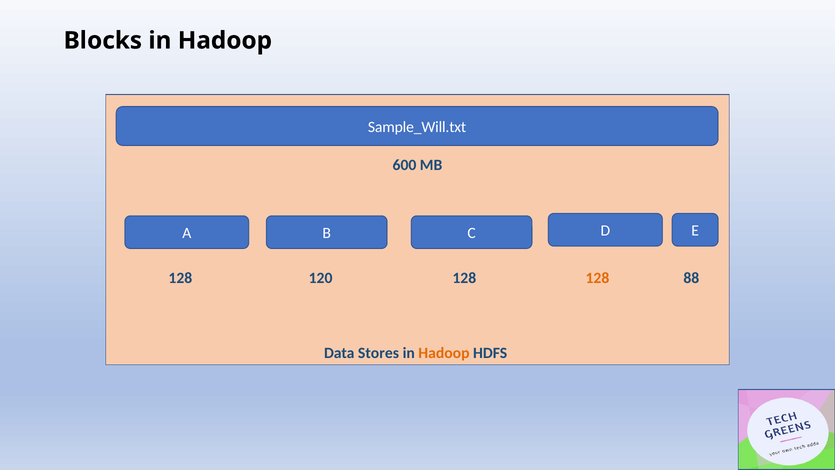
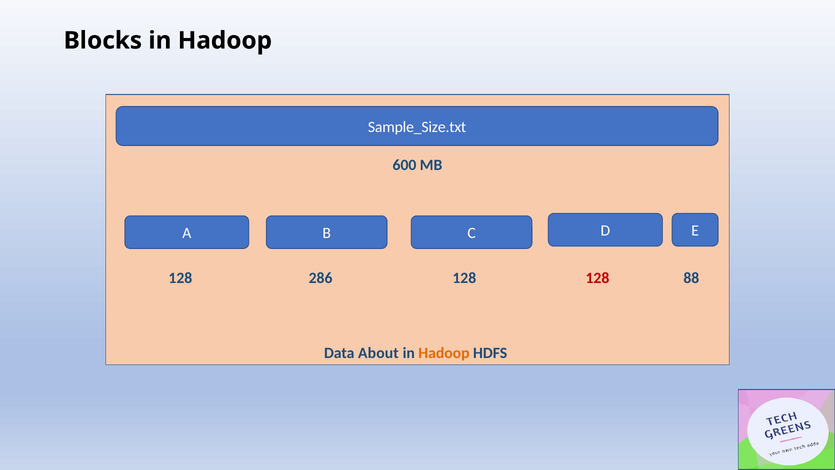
Sample_Will.txt: Sample_Will.txt -> Sample_Size.txt (417, 127)
120: 120 -> 286 (321, 278)
128 colour: orange -> red (597, 278)
Stores: Stores -> About (378, 353)
